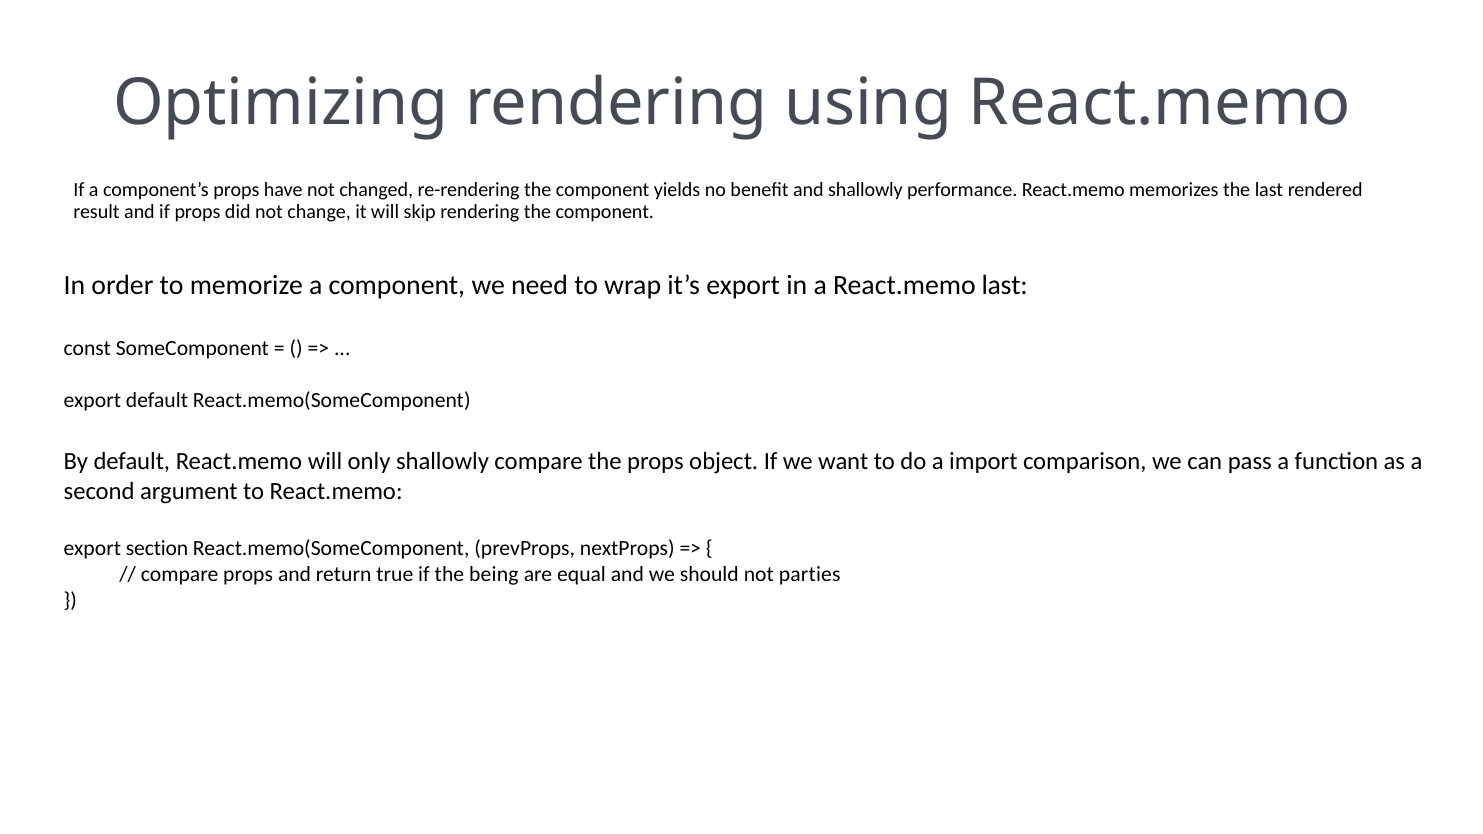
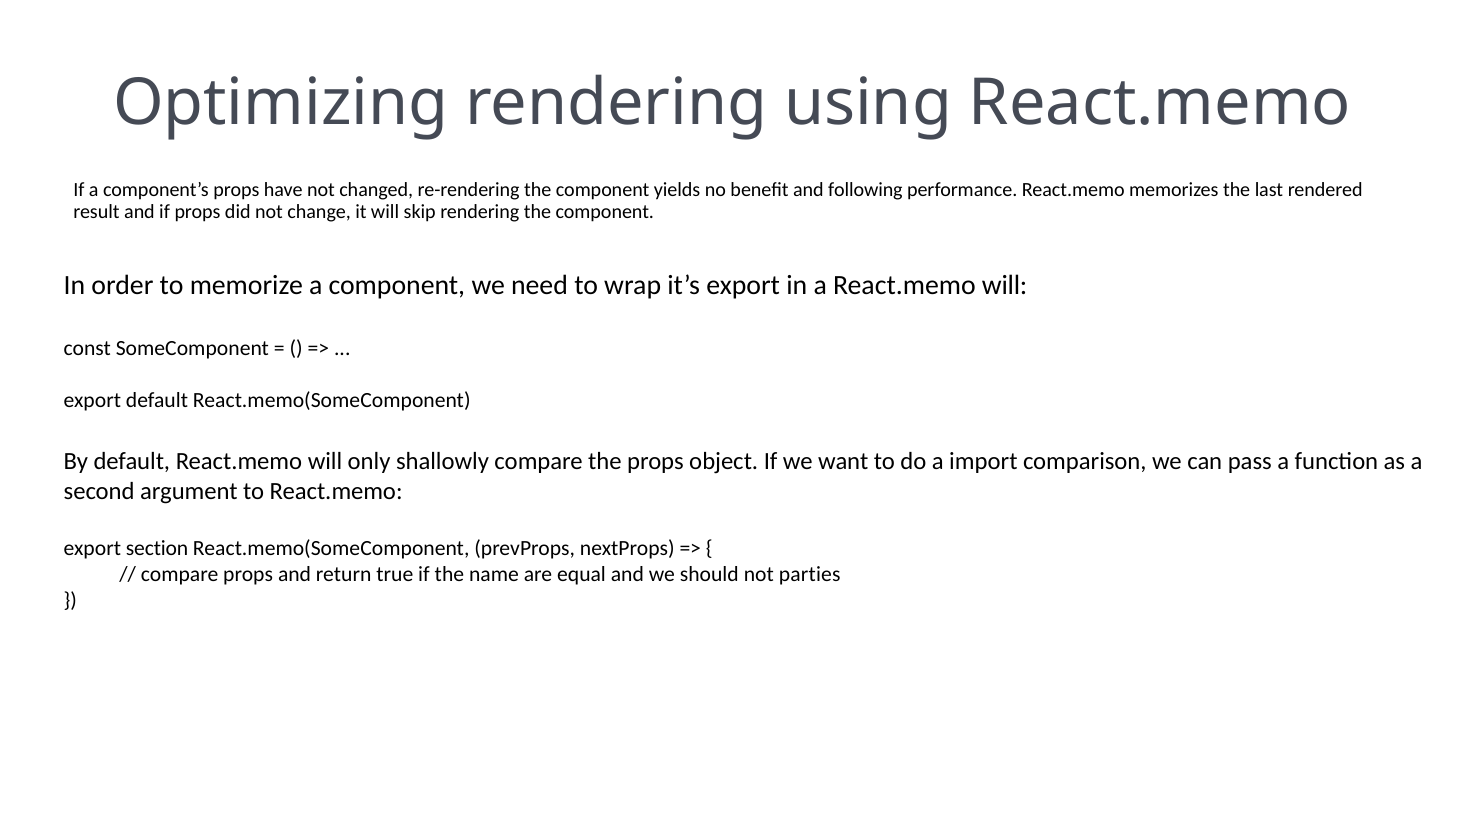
and shallowly: shallowly -> following (865, 190)
a React.memo last: last -> will (1005, 286)
being: being -> name (494, 574)
